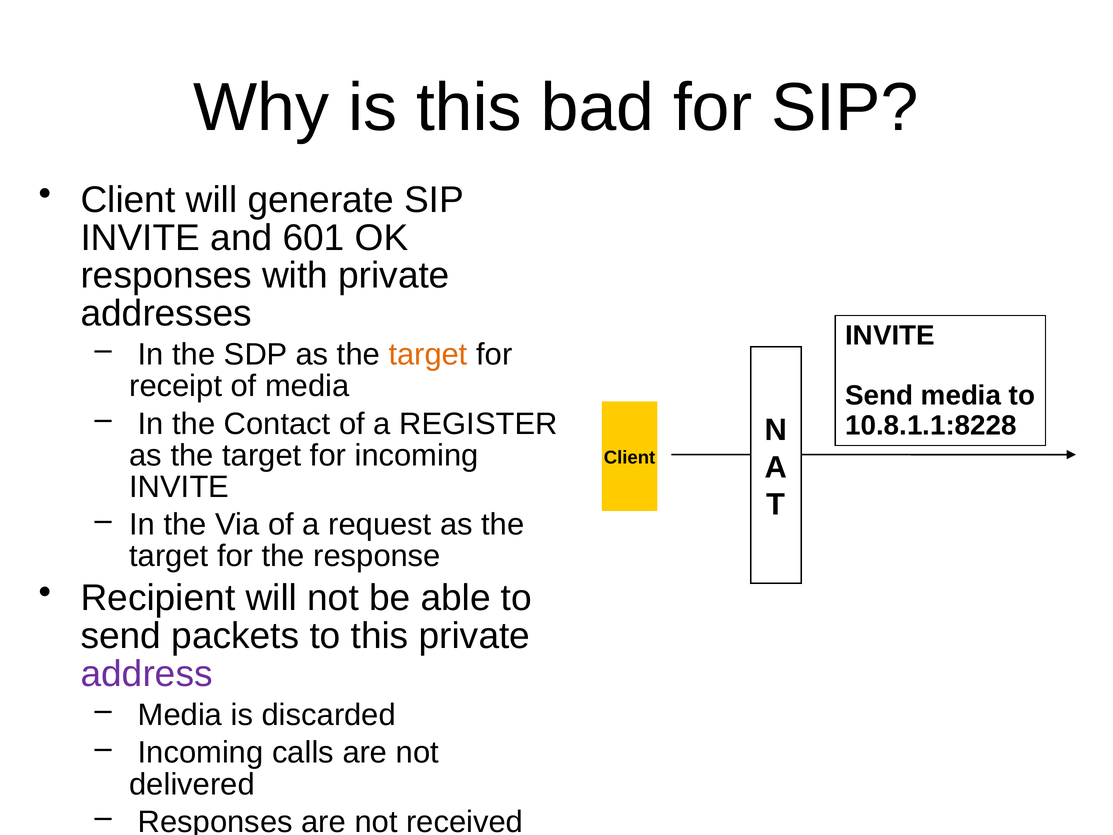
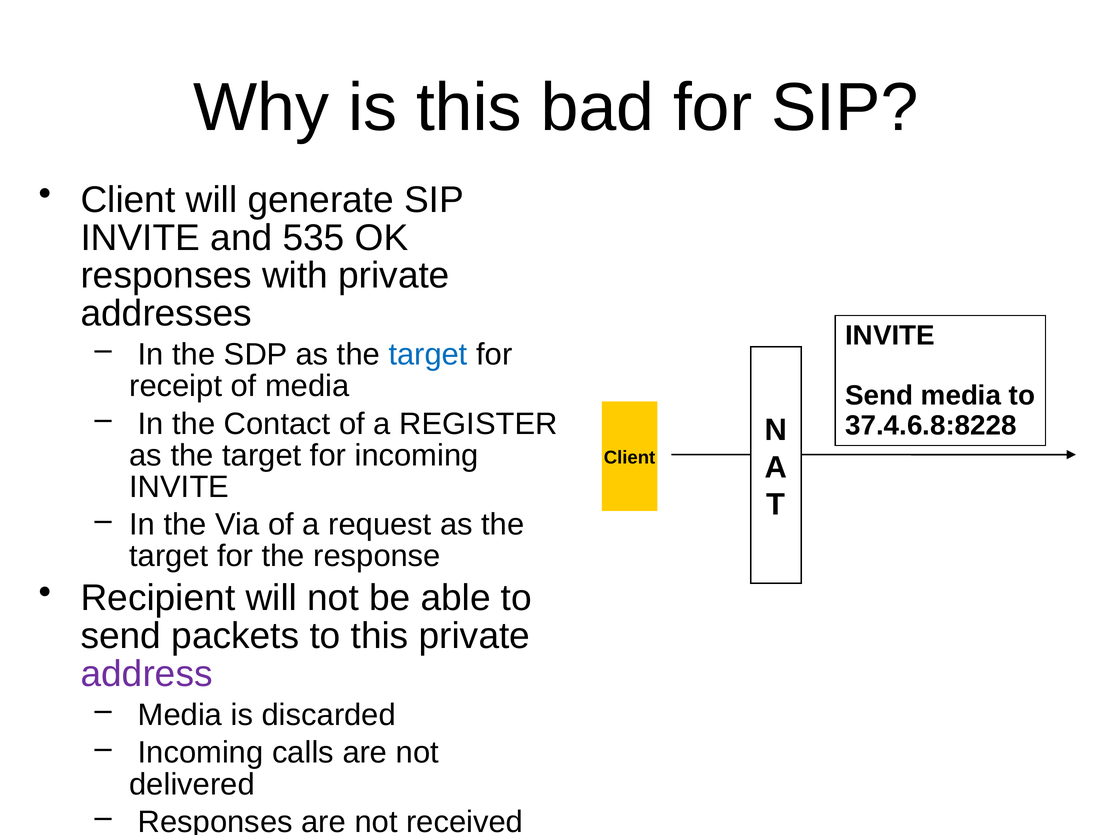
601: 601 -> 535 (314, 238)
target colour: orange -> blue (428, 354)
10.8.1.1:8228: 10.8.1.1:8228 -> 37.4.6.8:8228 (931, 425)
